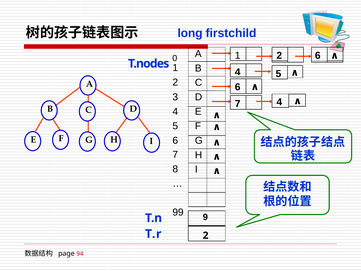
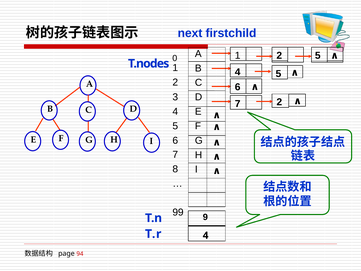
long: long -> next (190, 33)
1 6: 6 -> 5 (318, 56)
7 4: 4 -> 2 (279, 102)
T.r 2: 2 -> 4 (206, 235)
